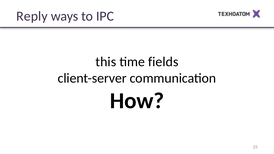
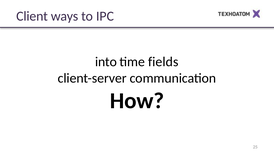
Reply: Reply -> Client (32, 16)
this: this -> into (106, 62)
